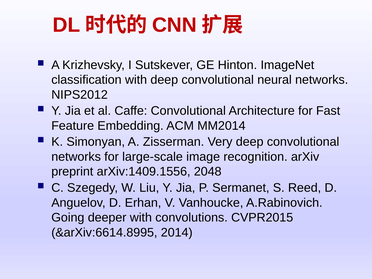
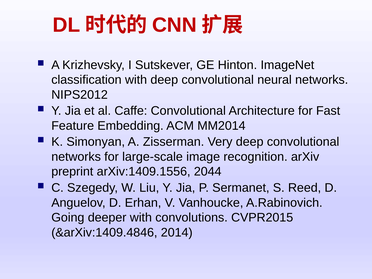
2048: 2048 -> 2044 (208, 172)
&arXiv:6614.8995: &arXiv:6614.8995 -> &arXiv:1409.4846 (104, 232)
